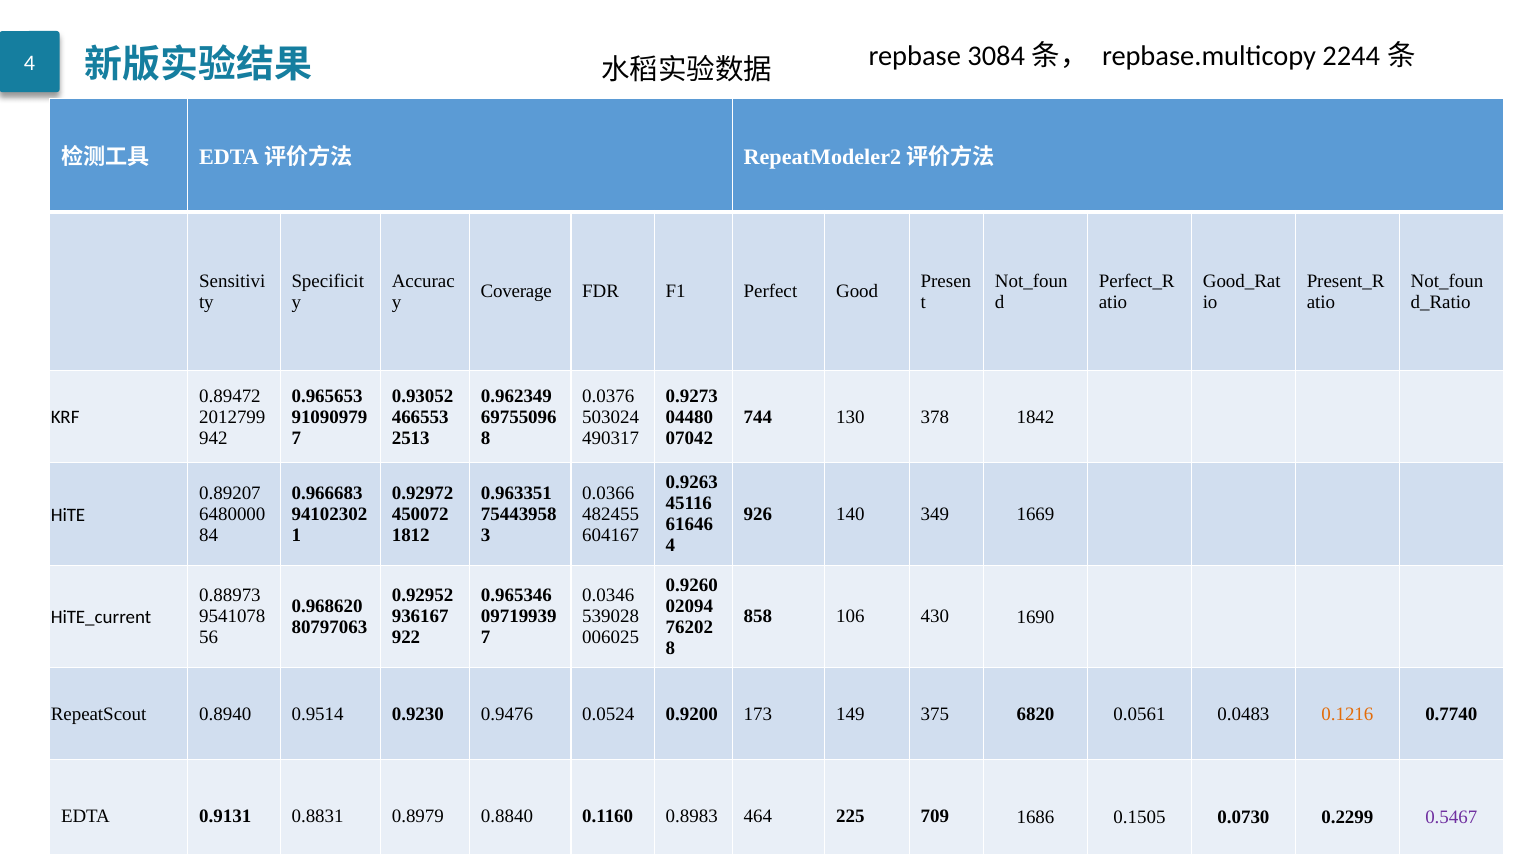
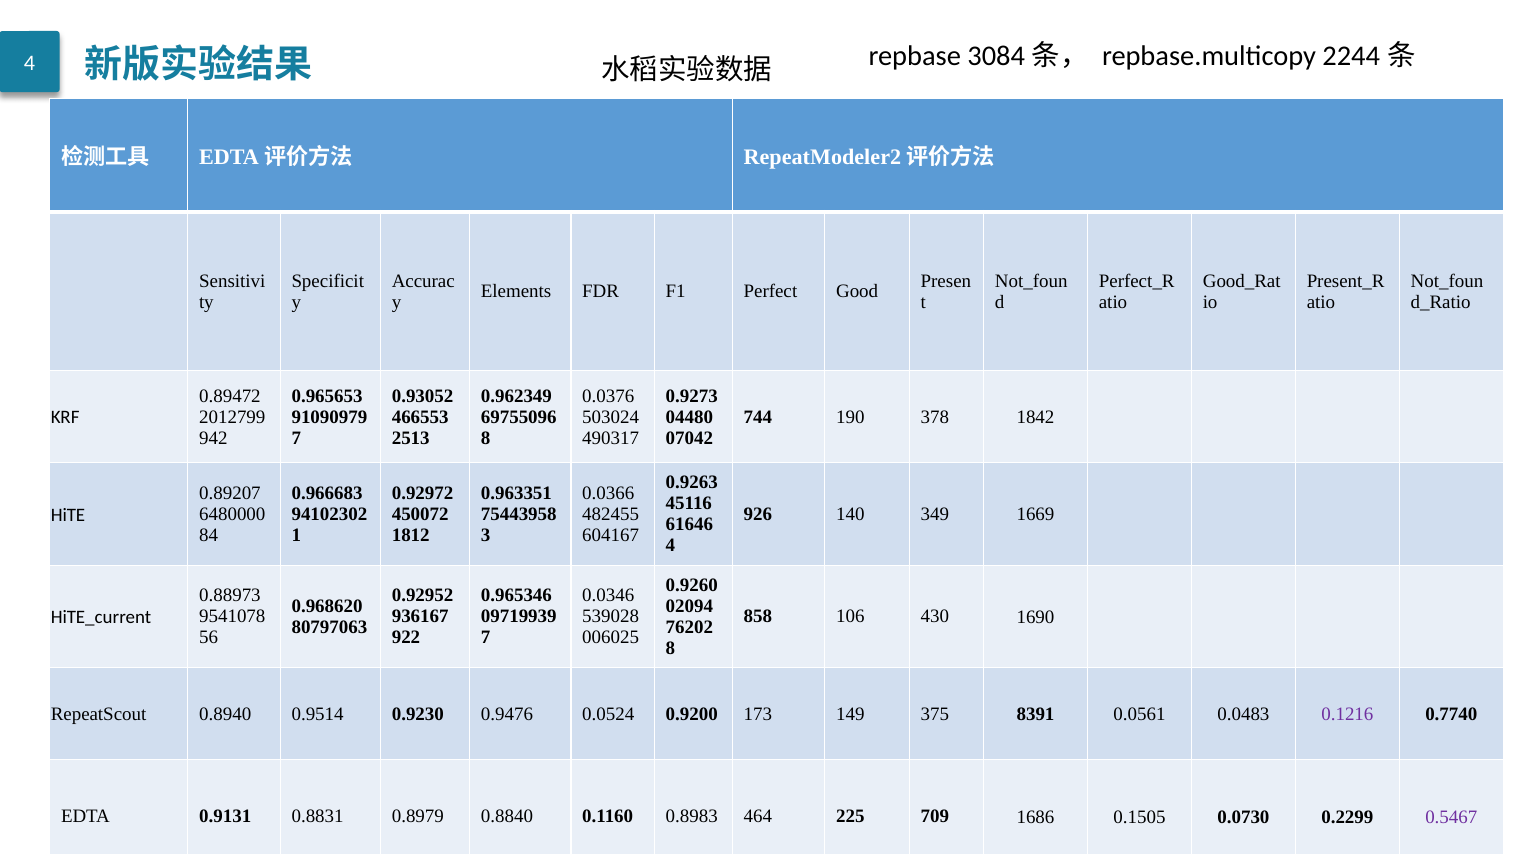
Coverage: Coverage -> Elements (516, 291)
130: 130 -> 190 (850, 417)
6820: 6820 -> 8391 (1036, 714)
0.1216 colour: orange -> purple (1347, 714)
